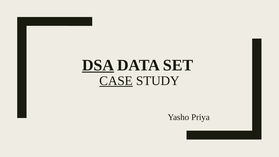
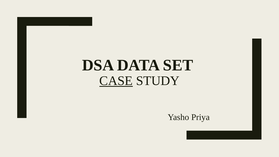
DSA underline: present -> none (98, 65)
